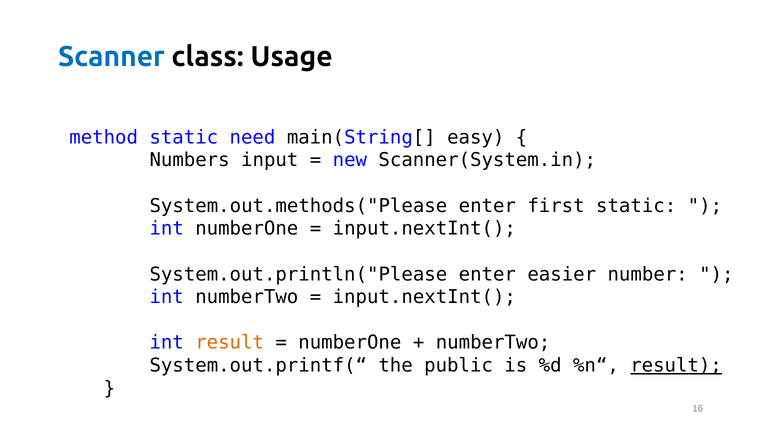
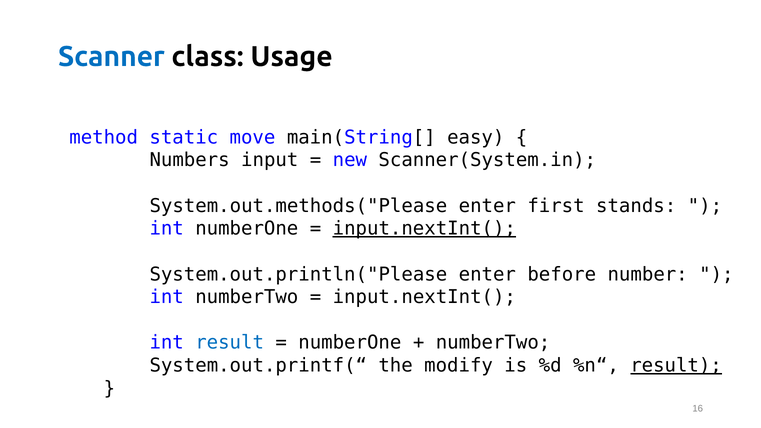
need: need -> move (252, 137)
first static: static -> stands (636, 206)
input.nextInt( underline: none -> present (424, 229)
easier: easier -> before (562, 274)
result colour: orange -> blue (230, 343)
public: public -> modify (459, 366)
